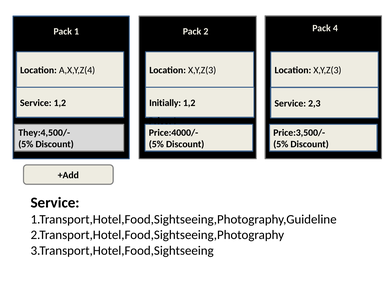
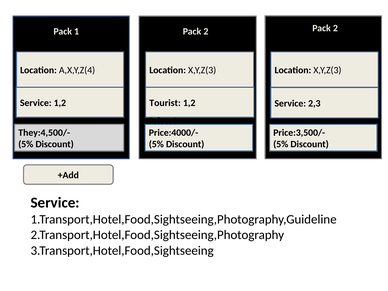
4: 4 -> 2 (335, 28)
Initially: Initially -> Tourist (165, 103)
